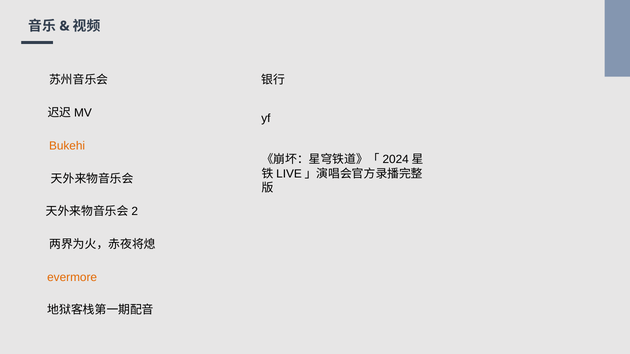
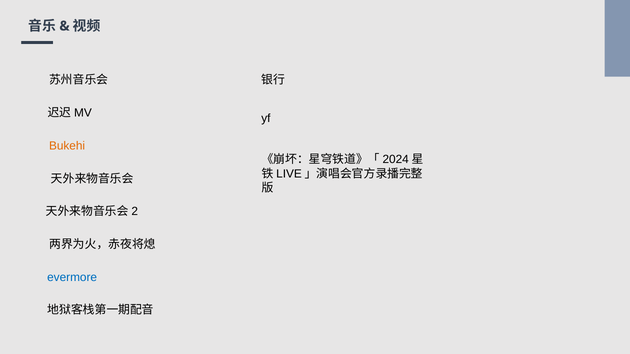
evermore colour: orange -> blue (72, 277)
